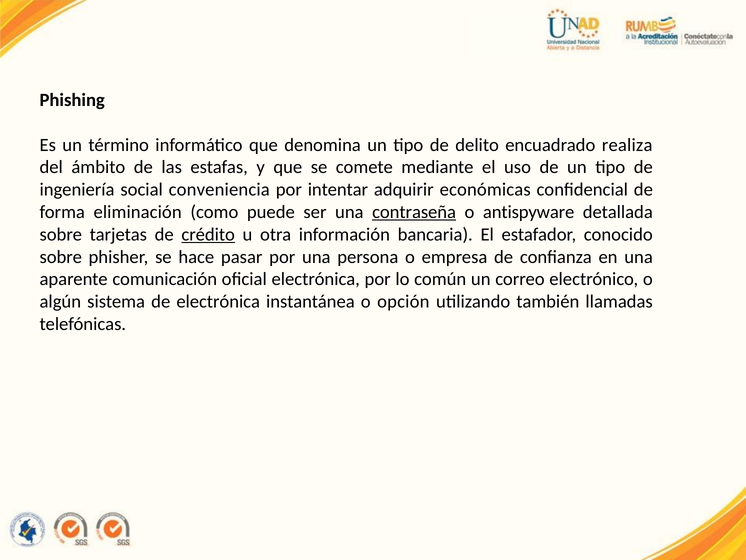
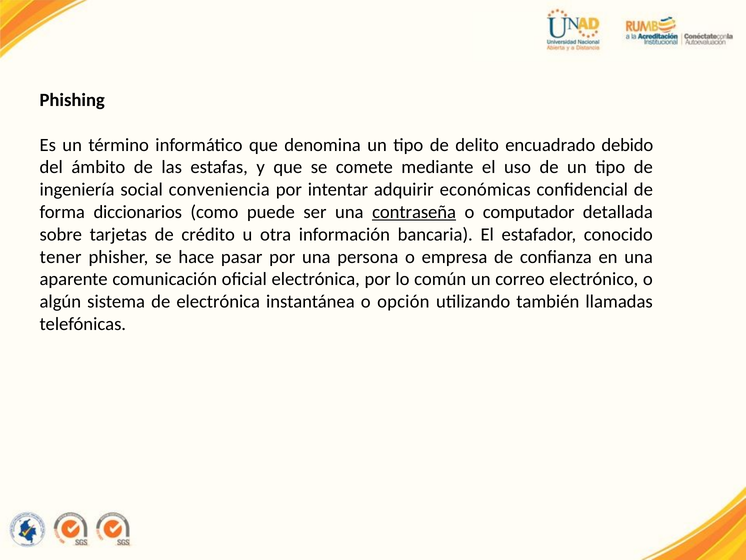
realiza: realiza -> debido (627, 145)
eliminación: eliminación -> diccionarios (138, 212)
antispyware: antispyware -> computador (529, 212)
crédito underline: present -> none (208, 234)
sobre: sobre -> tener (61, 257)
